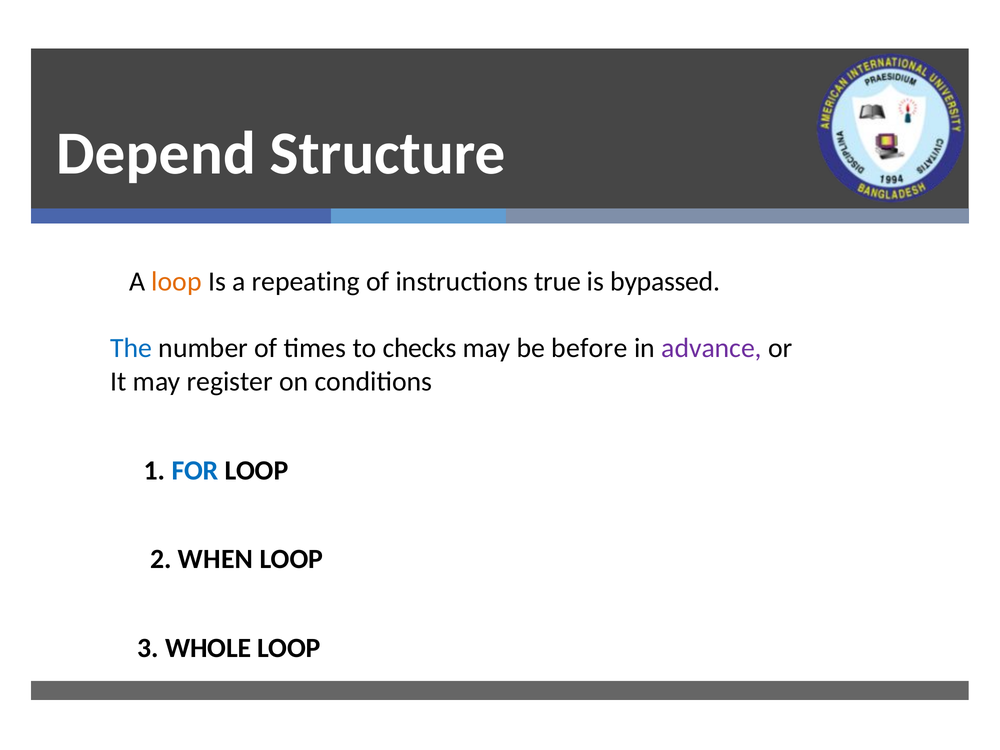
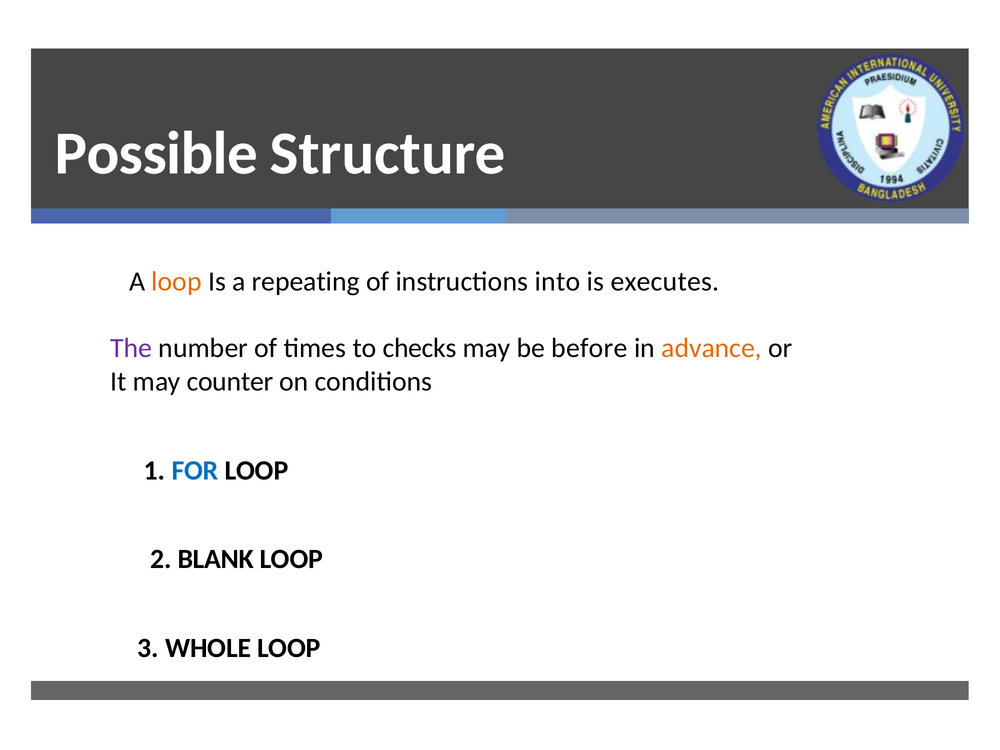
Depend: Depend -> Possible (156, 153)
true: true -> into (557, 281)
bypassed: bypassed -> executes (665, 281)
The colour: blue -> purple (131, 348)
advance colour: purple -> orange (712, 348)
register: register -> counter (230, 381)
WHEN: WHEN -> BLANK (216, 559)
